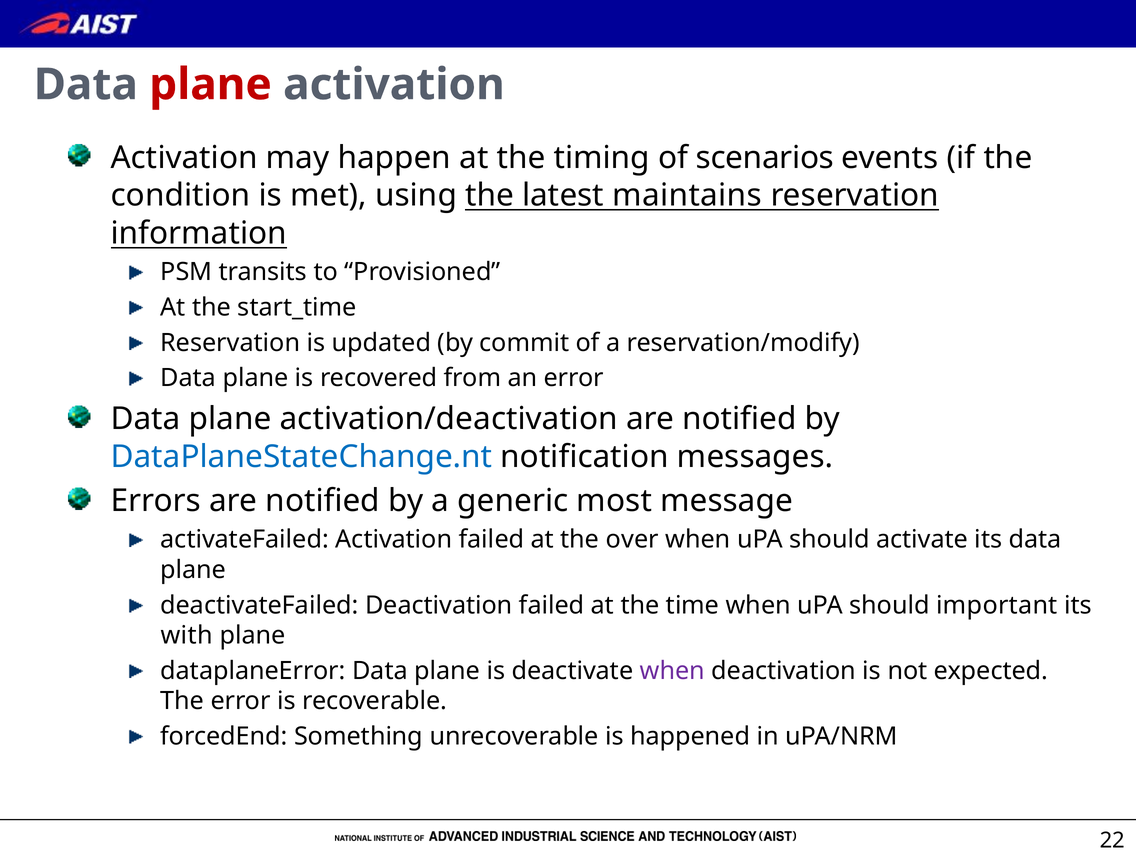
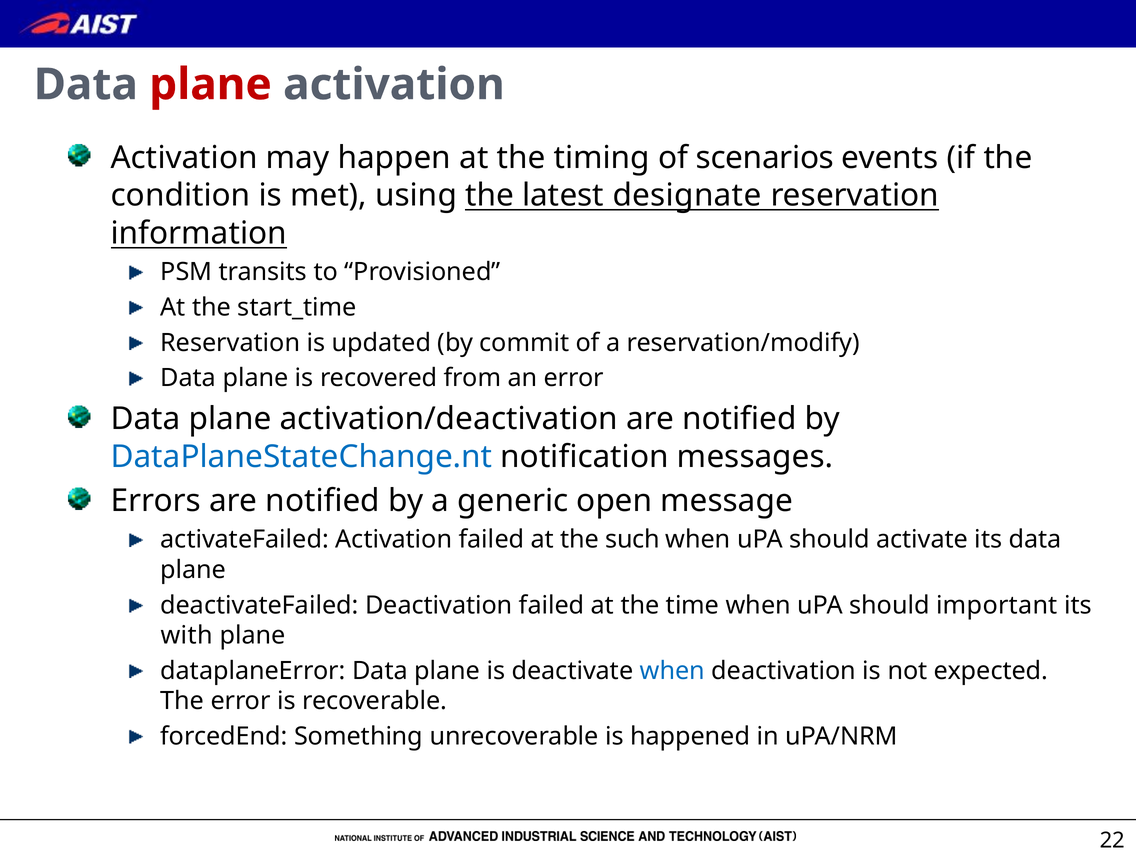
maintains: maintains -> designate (687, 195)
most: most -> open (614, 501)
over: over -> such (633, 540)
when colour: purple -> blue (672, 671)
